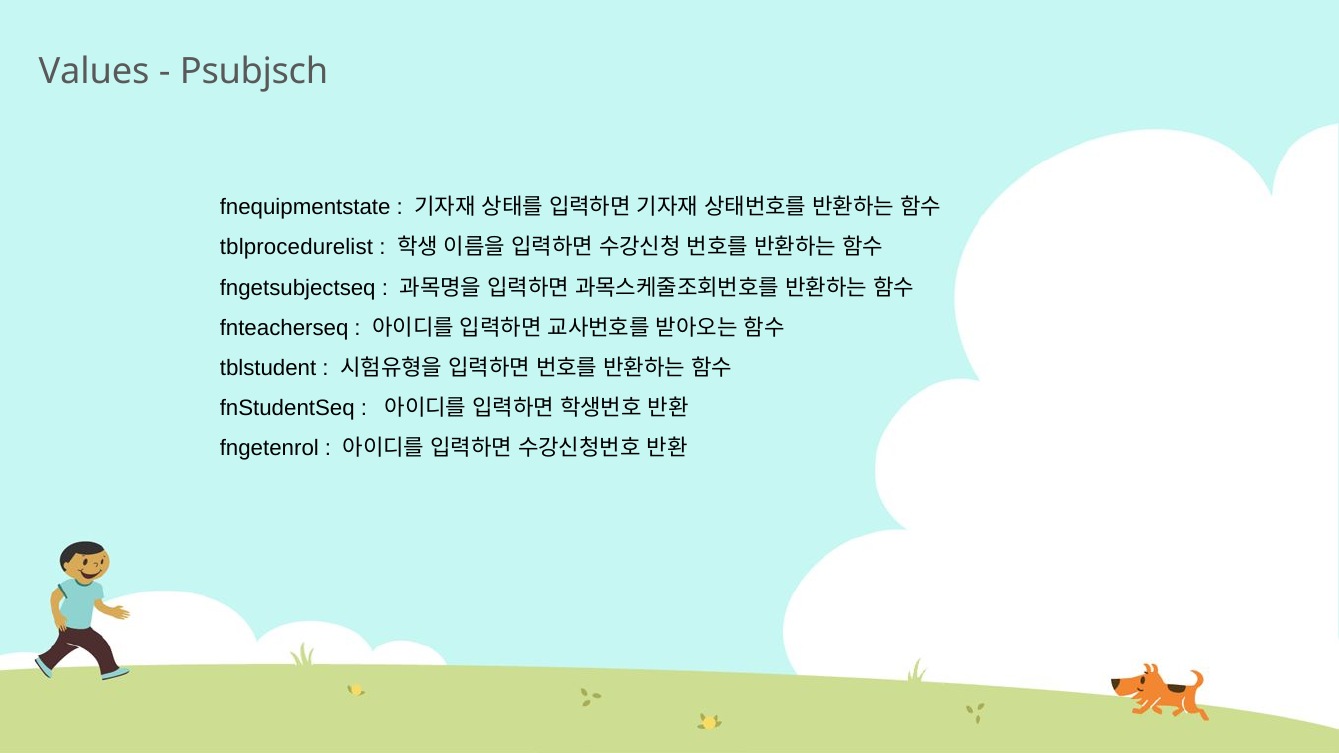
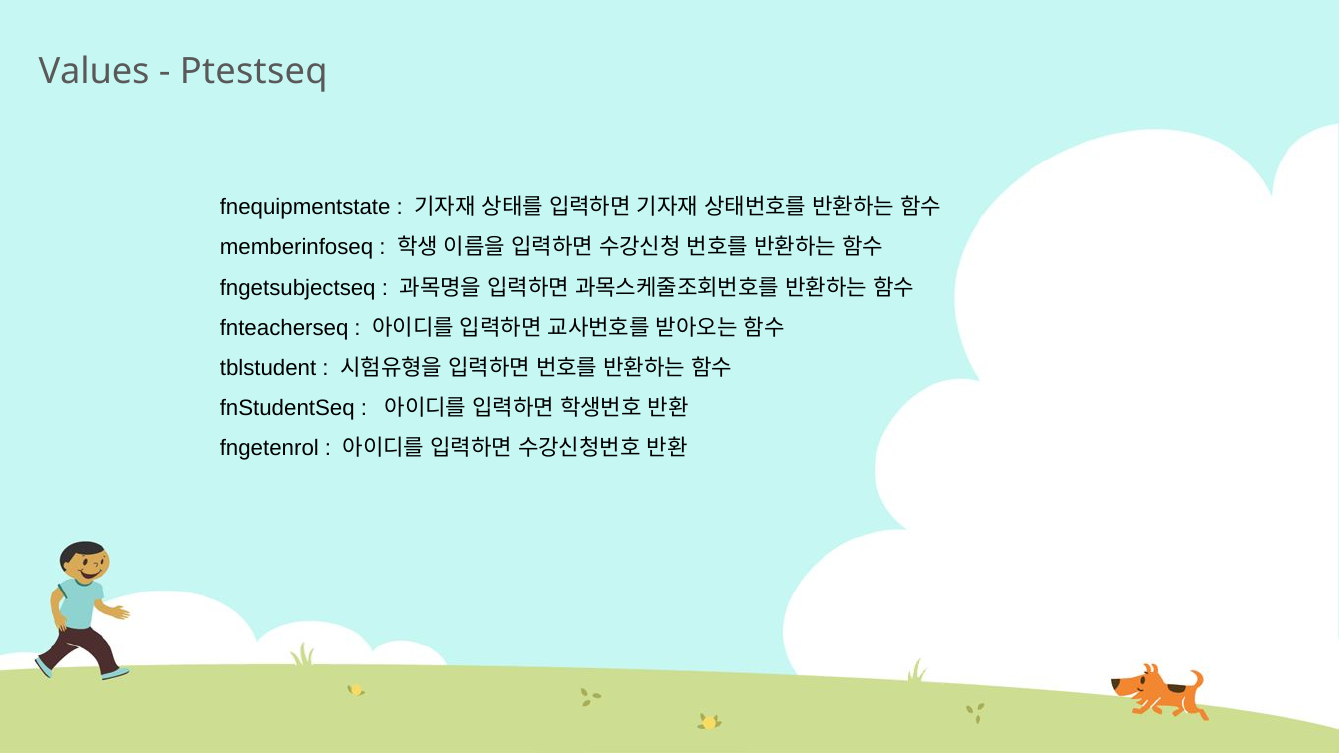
Psubjsch: Psubjsch -> Ptestseq (254, 71)
tblprocedurelist: tblprocedurelist -> memberinfoseq (297, 248)
